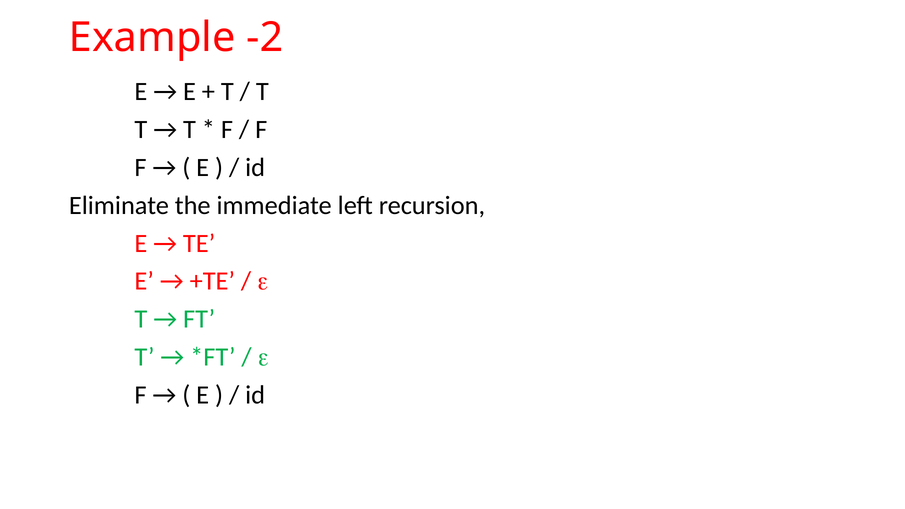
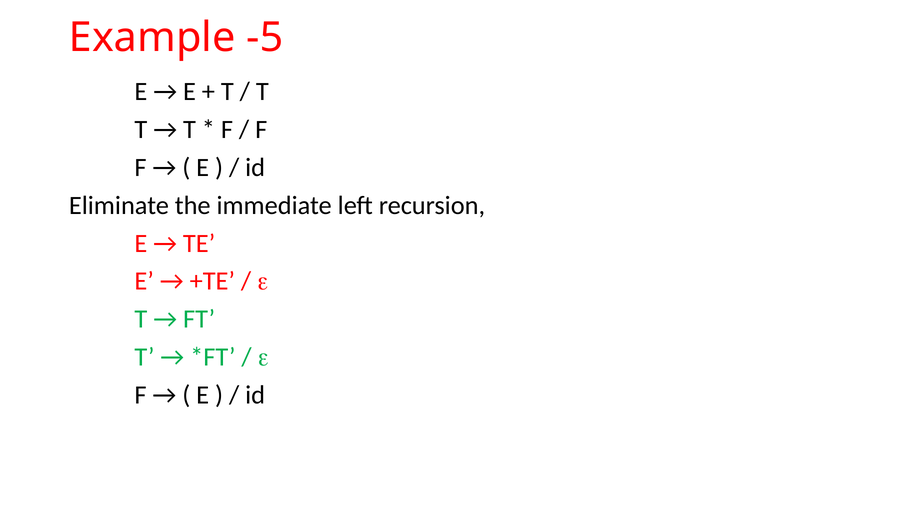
-2: -2 -> -5 (265, 38)
